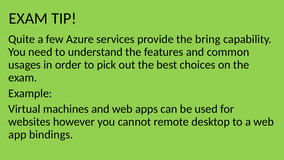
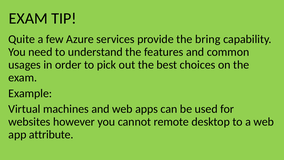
bindings: bindings -> attribute (51, 134)
